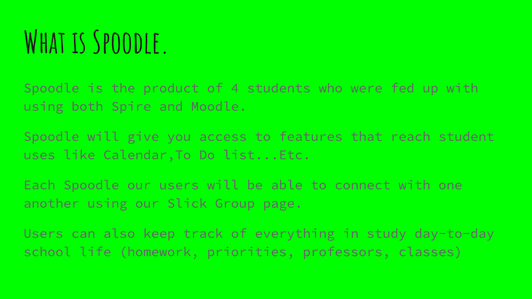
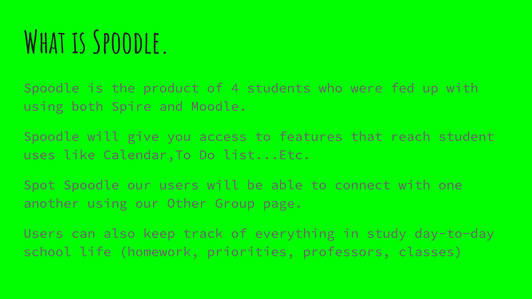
Each: Each -> Spot (39, 185)
Slick: Slick -> Other (187, 203)
